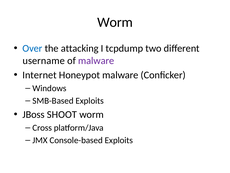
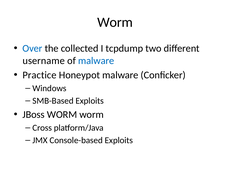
attacking: attacking -> collected (80, 48)
malware colour: purple -> blue (96, 61)
Internet: Internet -> Practice (40, 75)
JBoss SHOOT: SHOOT -> WORM (62, 114)
